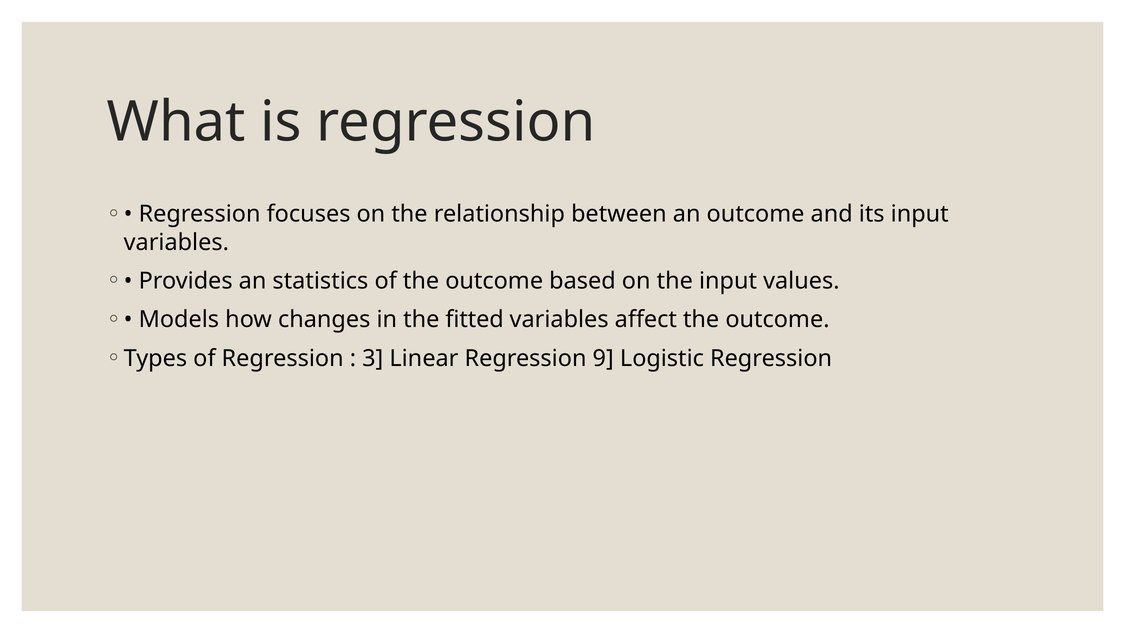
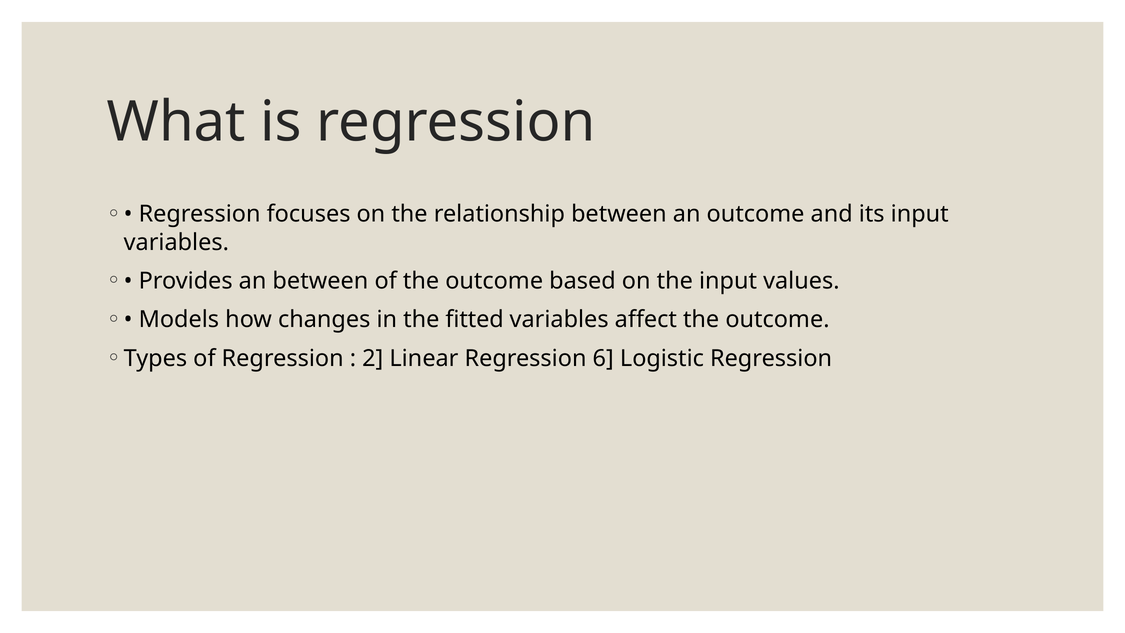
an statistics: statistics -> between (320, 281)
3: 3 -> 2 (373, 358)
9: 9 -> 6 (603, 358)
